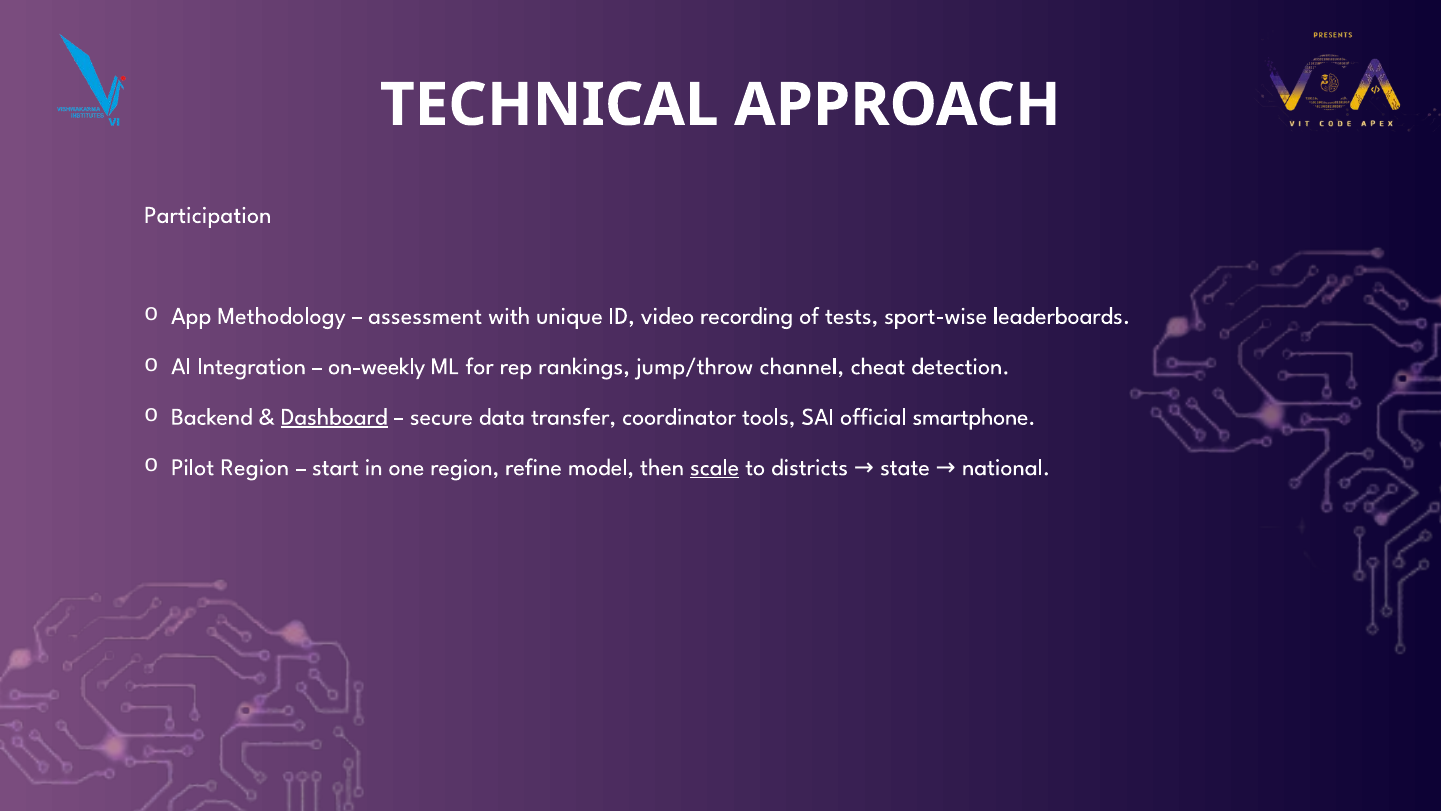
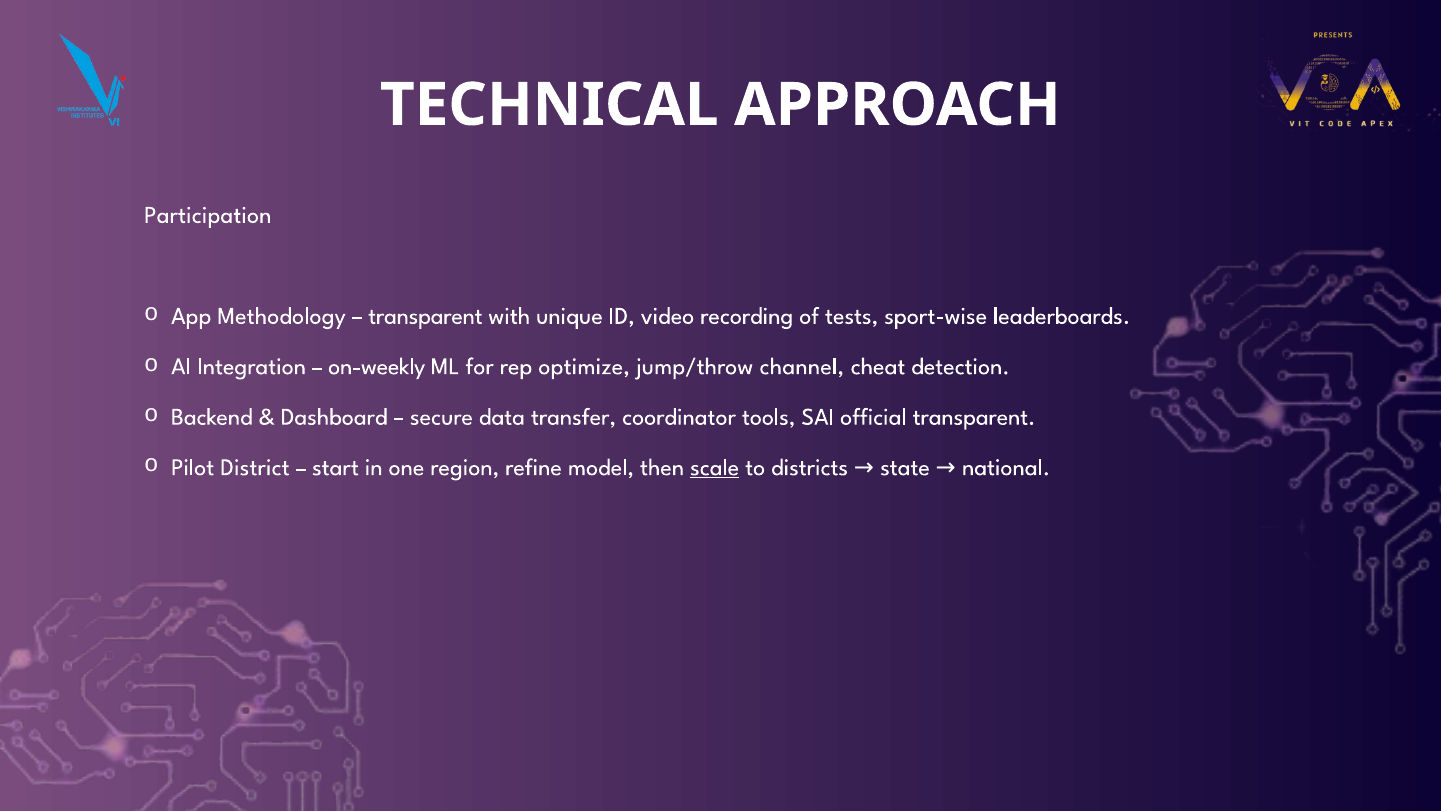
assessment: assessment -> transparent (425, 316)
rankings: rankings -> optimize (584, 366)
Dashboard underline: present -> none (334, 417)
official smartphone: smartphone -> transparent (974, 417)
Pilot Region: Region -> District (255, 467)
